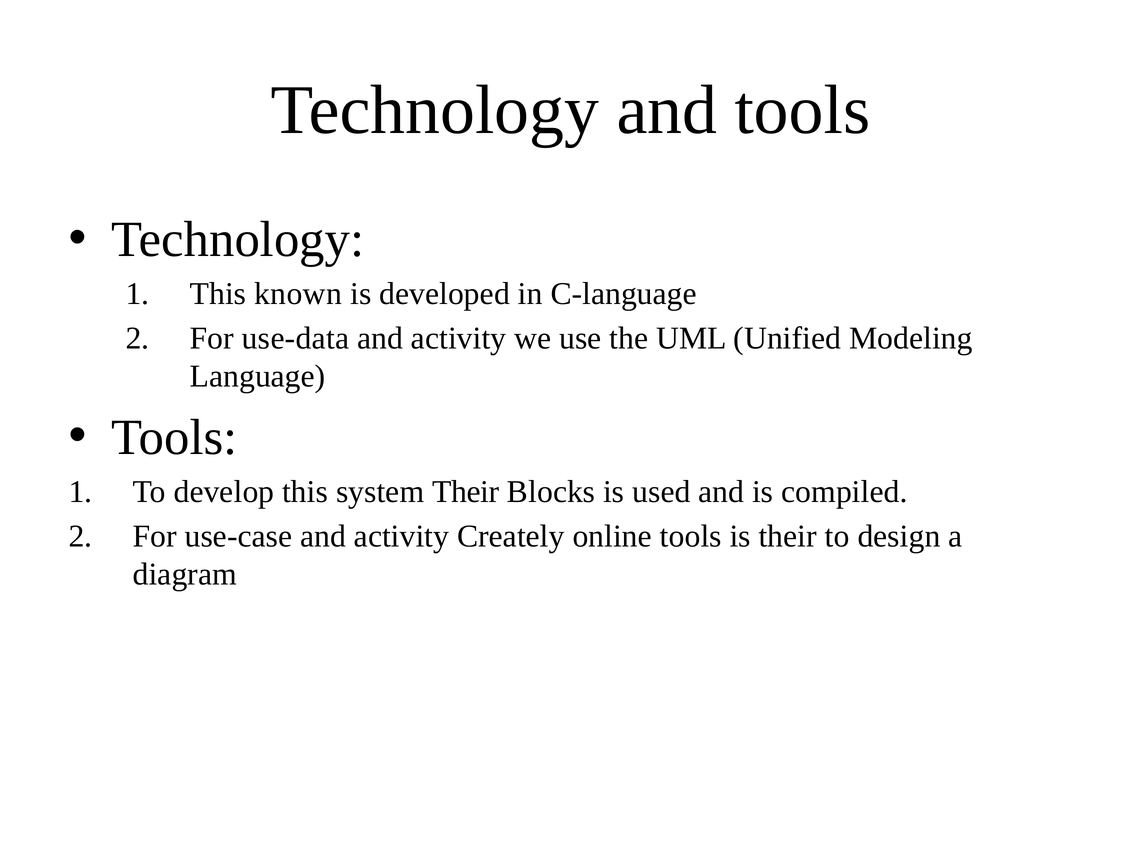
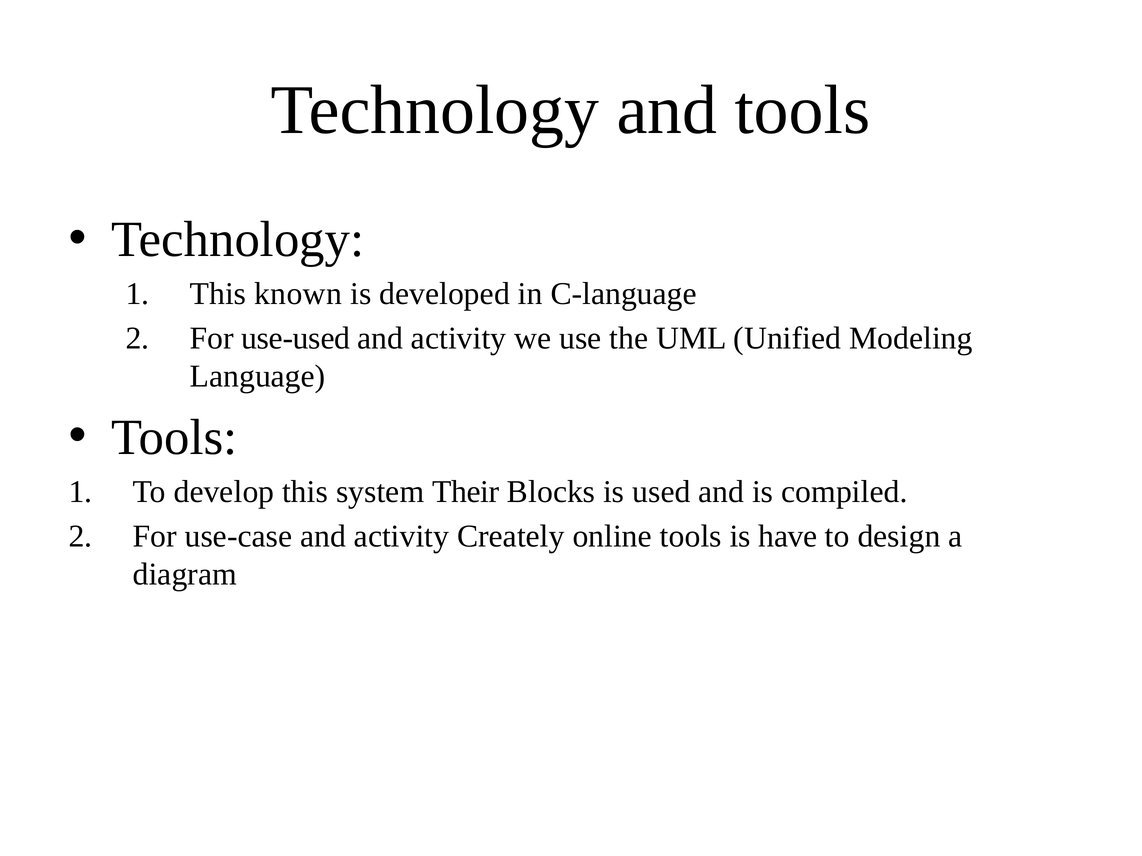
use-data: use-data -> use-used (296, 339)
is their: their -> have (788, 537)
